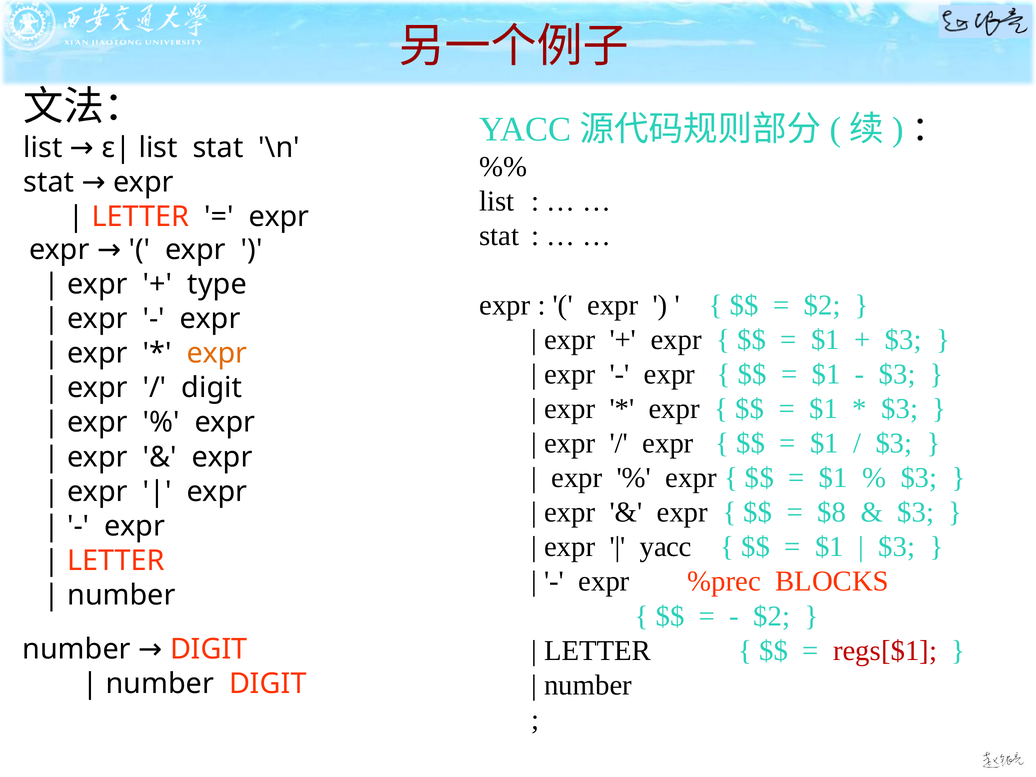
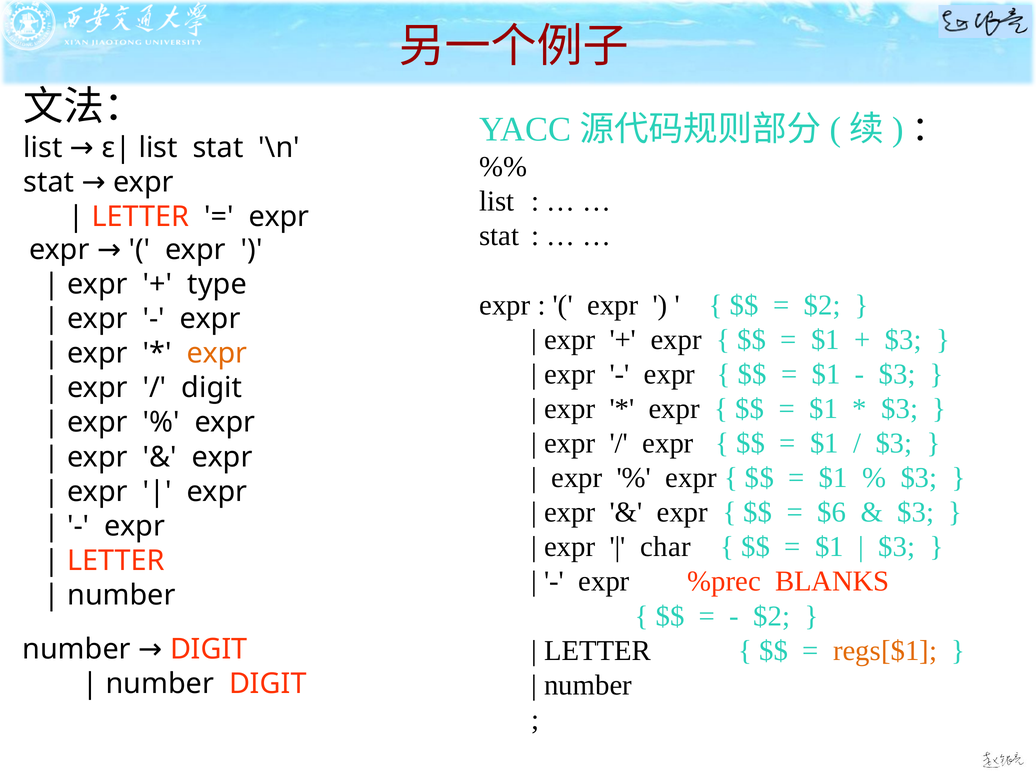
$8: $8 -> $6 (832, 512)
yacc: yacc -> char (666, 547)
BLOCKS: BLOCKS -> BLANKS (832, 581)
regs[$1 colour: red -> orange (885, 651)
